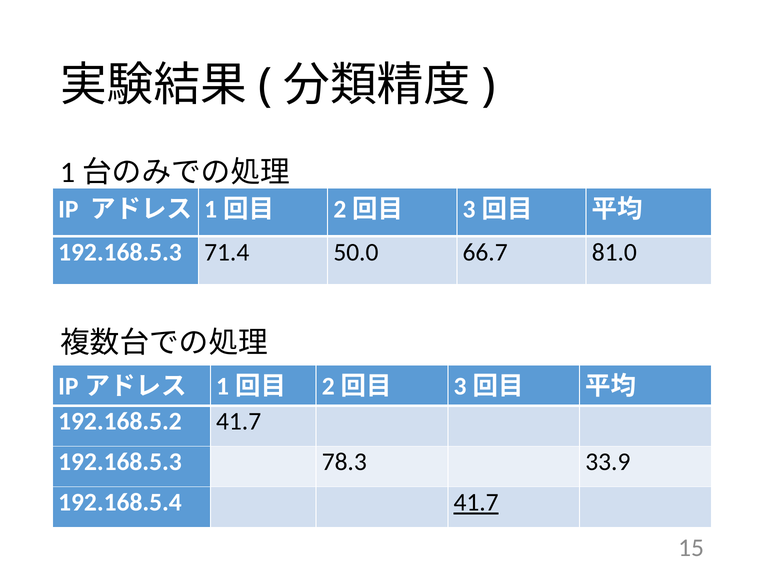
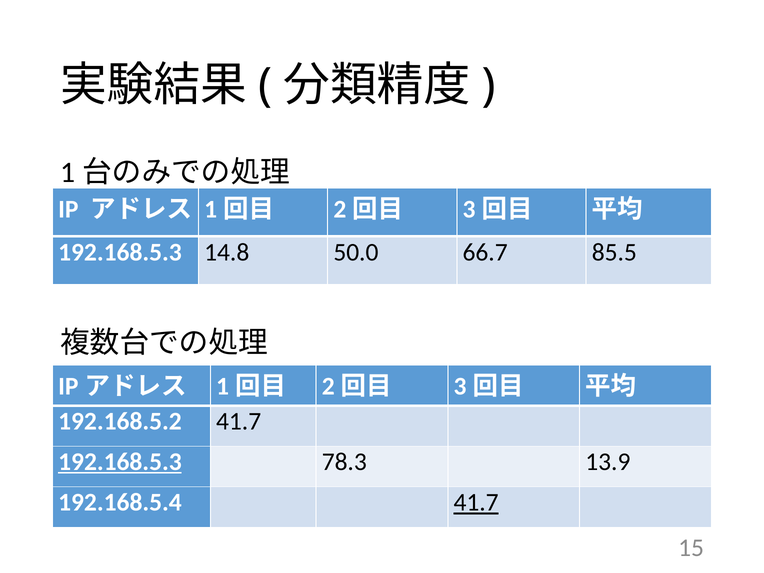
71.4: 71.4 -> 14.8 (227, 252)
81.0: 81.0 -> 85.5 (614, 252)
192.168.5.3 underline: none -> present (120, 462)
33.9: 33.9 -> 13.9 (608, 462)
